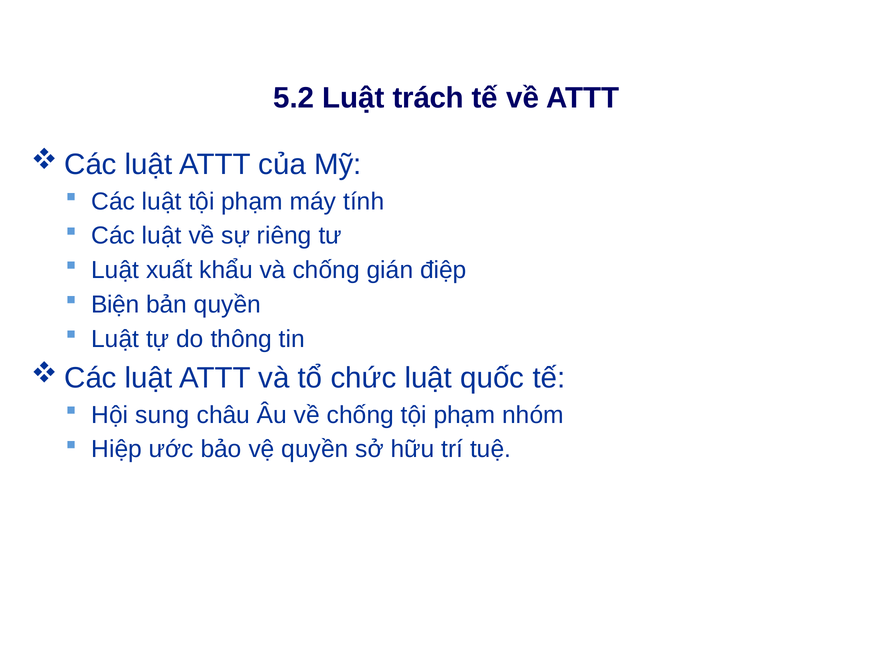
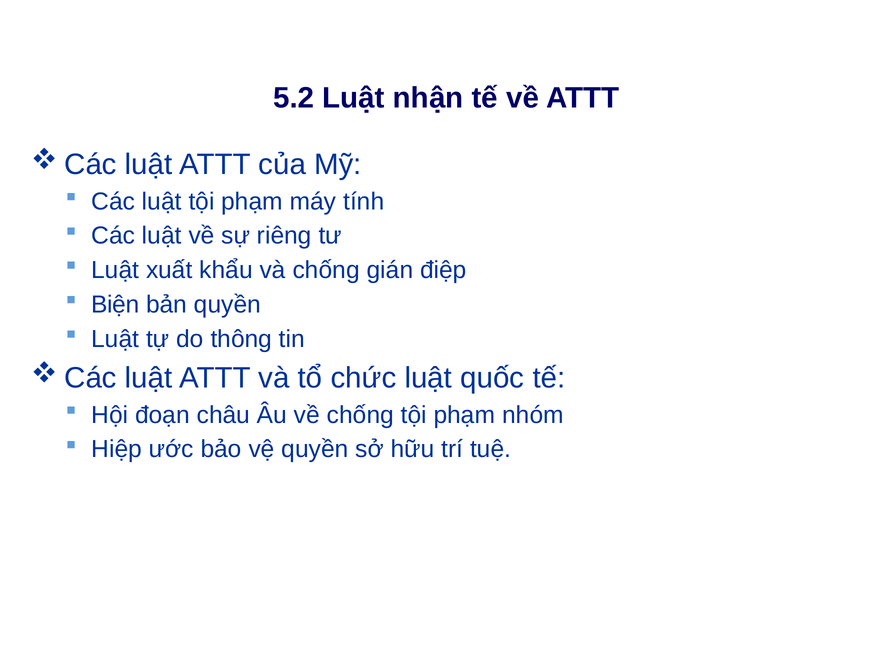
trách: trách -> nhận (428, 98)
sung: sung -> đoạn (162, 415)
